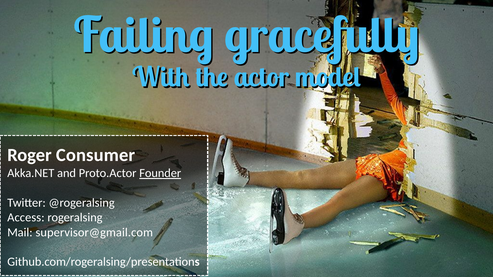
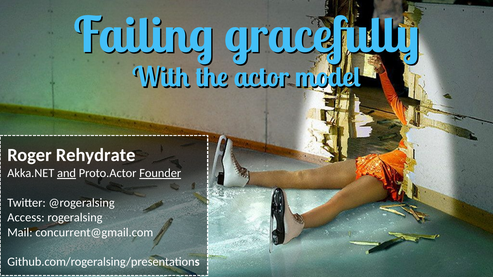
Consumer: Consumer -> Rehydrate (96, 155)
and underline: none -> present (67, 173)
supervisor@gmail.com: supervisor@gmail.com -> concurrent@gmail.com (94, 233)
